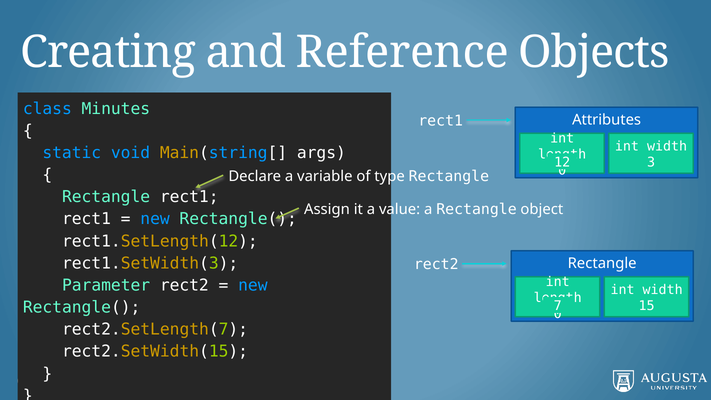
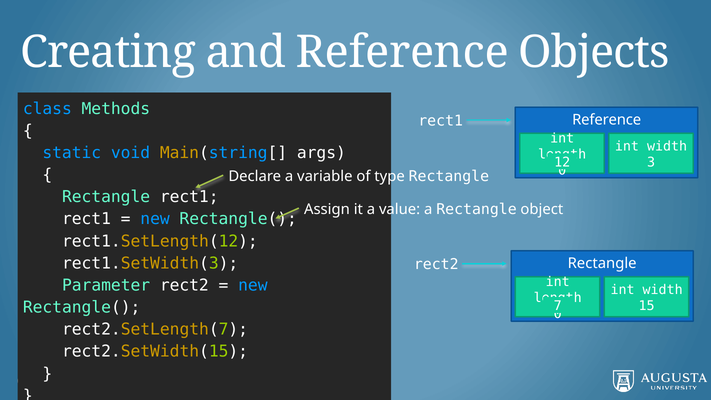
Minutes: Minutes -> Methods (116, 109)
Attributes: Attributes -> Reference (607, 120)
